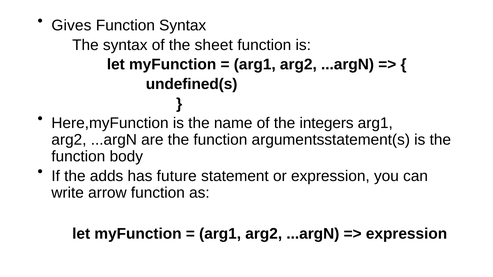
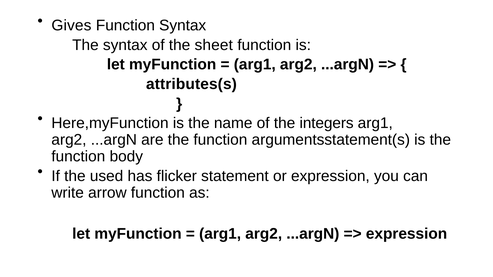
undefined(s: undefined(s -> attributes(s (191, 84)
adds: adds -> used (107, 176)
future: future -> flicker (177, 176)
